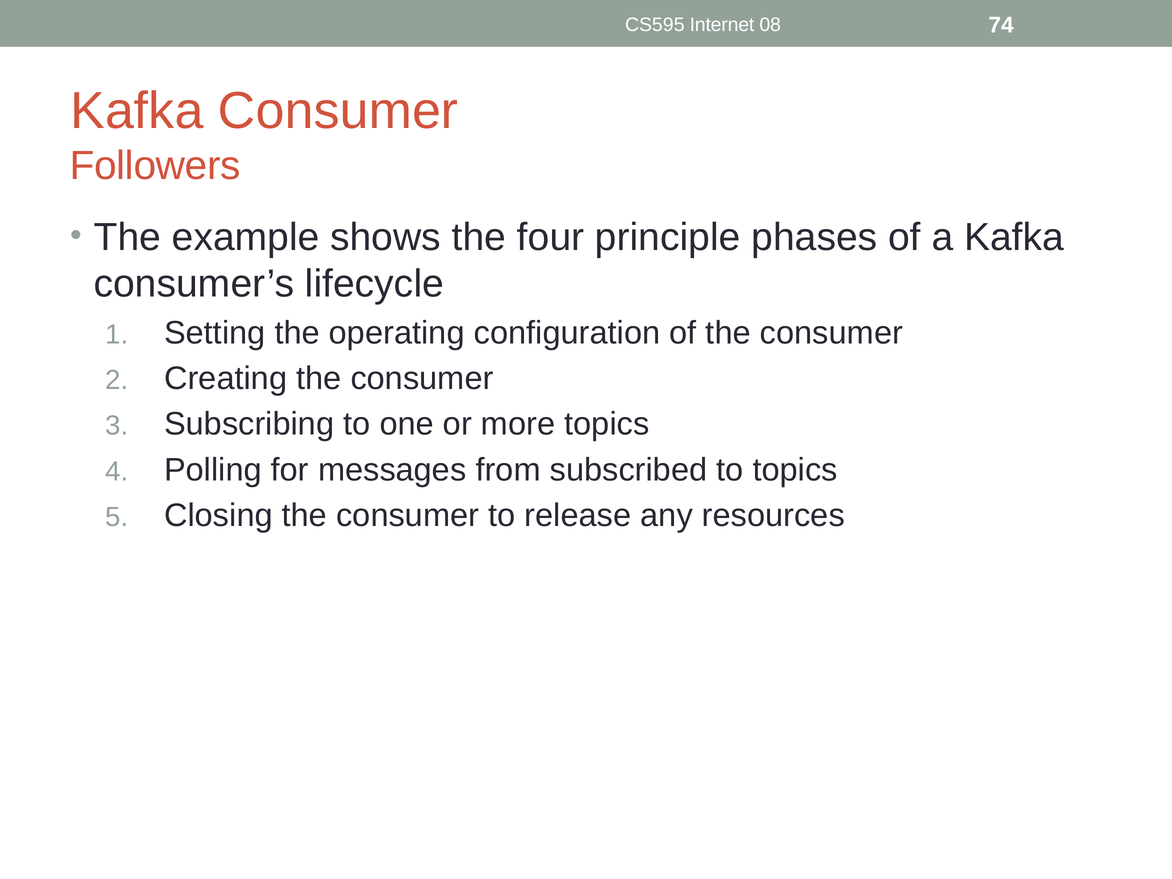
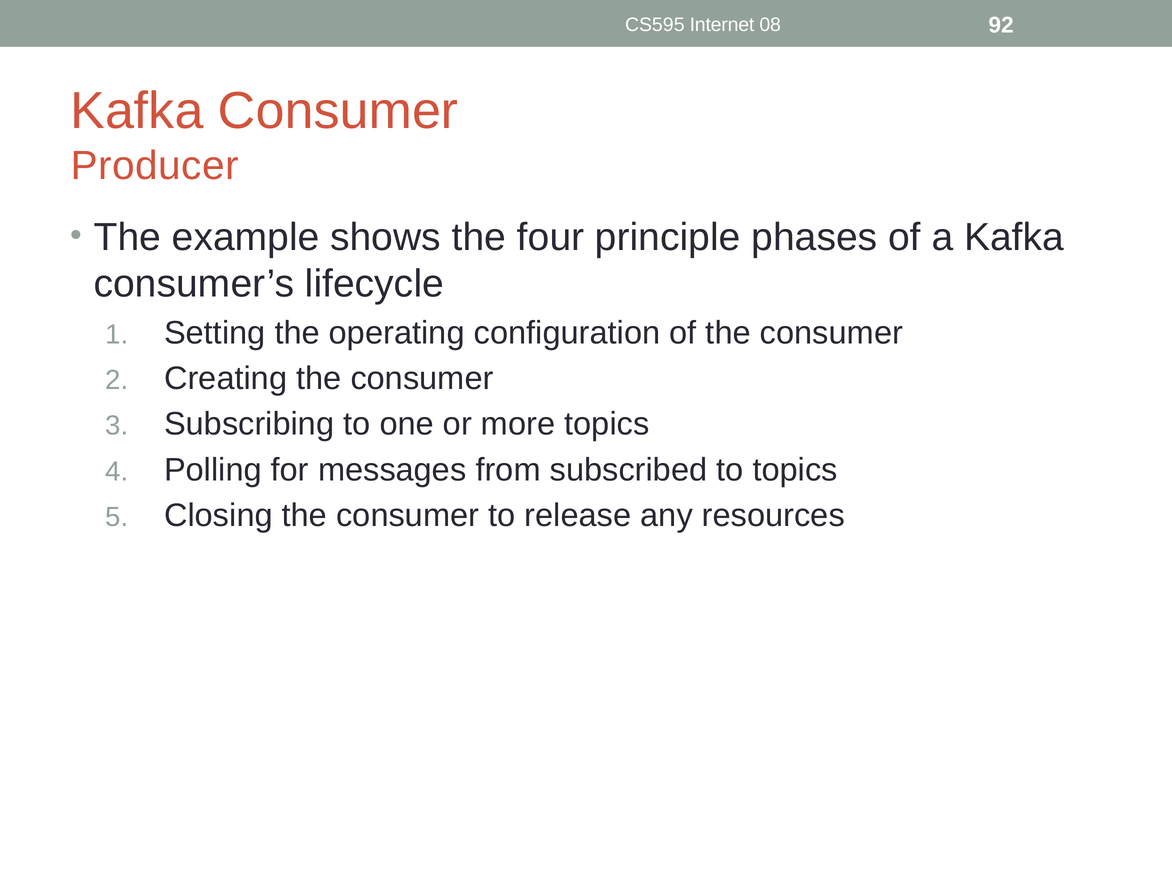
74: 74 -> 92 (1001, 25)
Followers: Followers -> Producer (155, 166)
